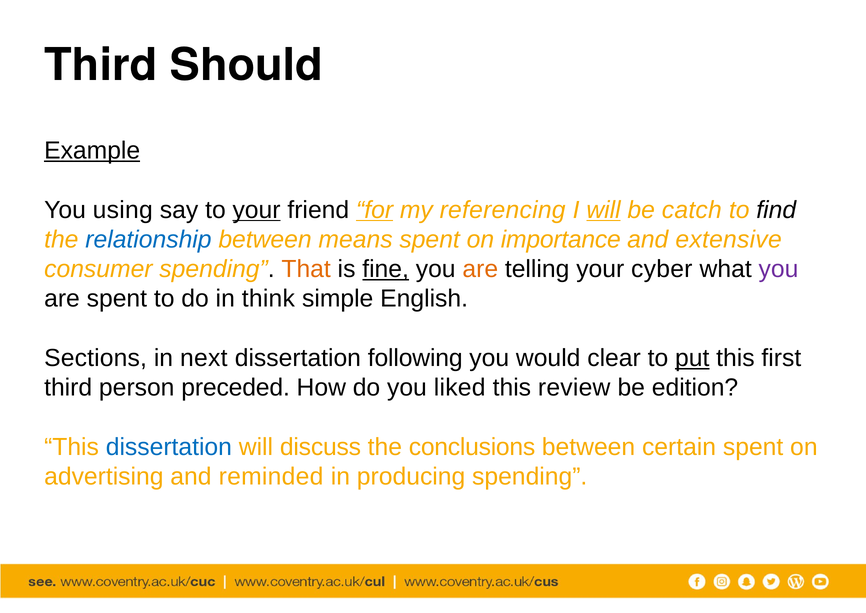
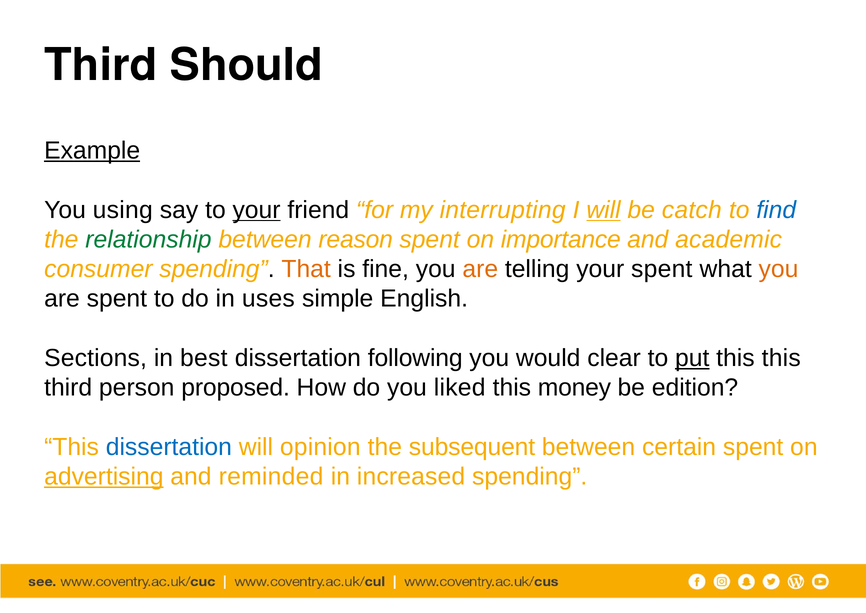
for underline: present -> none (375, 210)
referencing: referencing -> interrupting (503, 210)
find colour: black -> blue (776, 210)
relationship colour: blue -> green (148, 239)
means: means -> reason (356, 239)
extensive: extensive -> academic (729, 239)
fine underline: present -> none (386, 269)
your cyber: cyber -> spent (662, 269)
you colour: purple -> orange (778, 269)
think: think -> uses (268, 299)
next: next -> best (204, 358)
this first: first -> this (781, 358)
preceded: preceded -> proposed (236, 387)
review: review -> money (574, 387)
discuss: discuss -> opinion (320, 447)
conclusions: conclusions -> subsequent (472, 447)
advertising underline: none -> present (104, 476)
producing: producing -> increased (411, 476)
